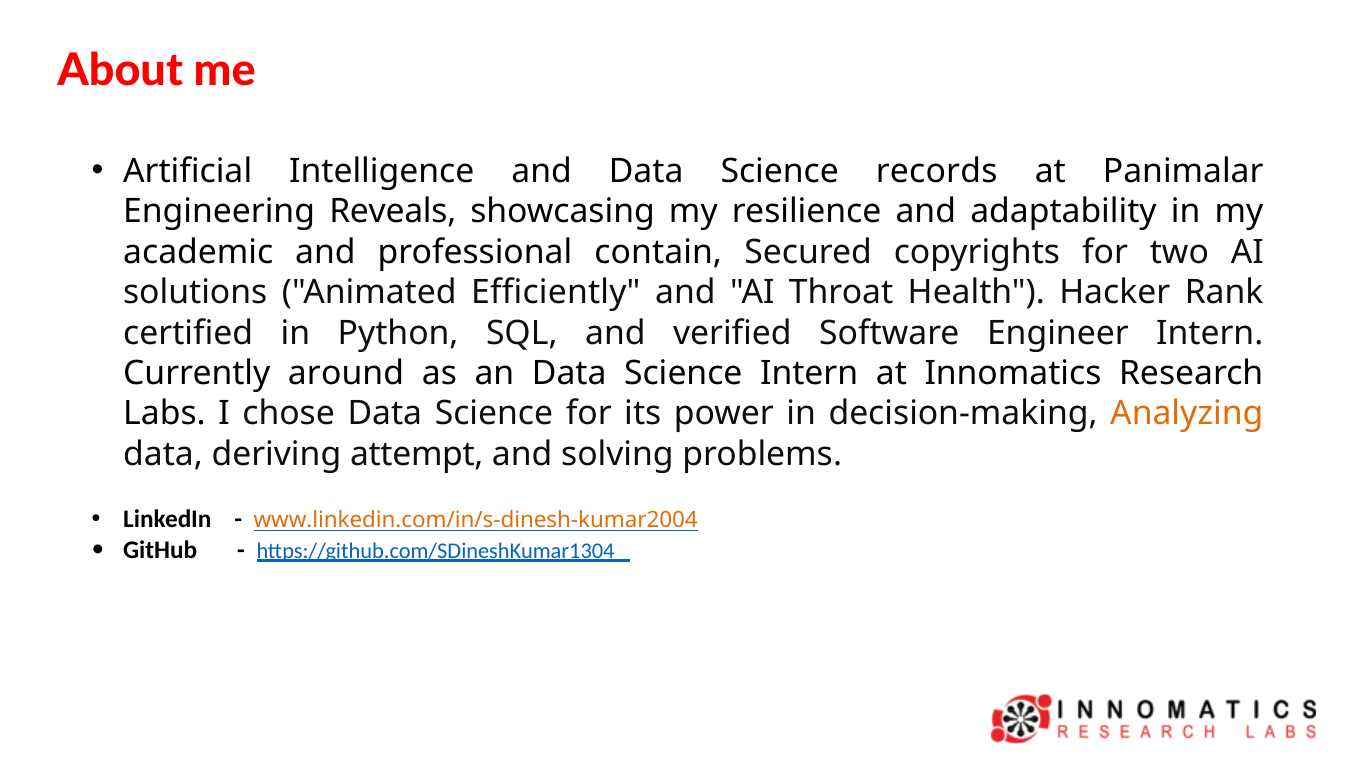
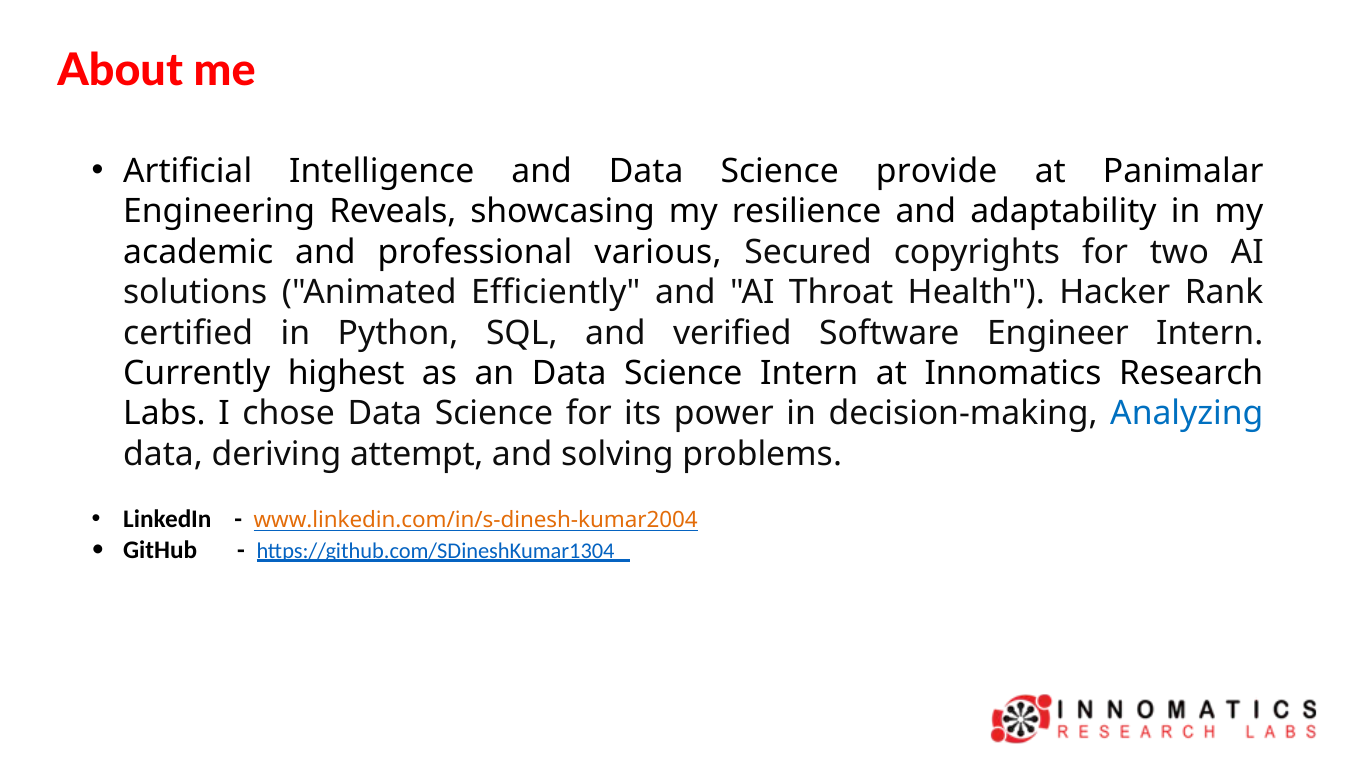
records: records -> provide (937, 171)
contain: contain -> various (658, 252)
around: around -> highest (346, 373)
Analyzing colour: orange -> blue (1187, 414)
